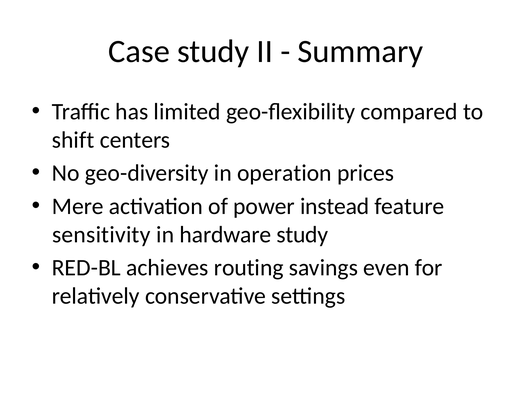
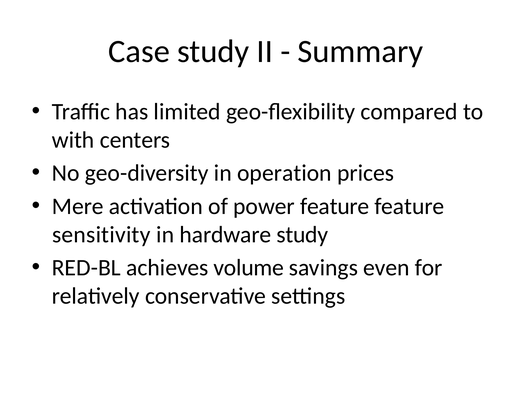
shift: shift -> with (73, 140)
power instead: instead -> feature (335, 206)
routing: routing -> volume (249, 268)
